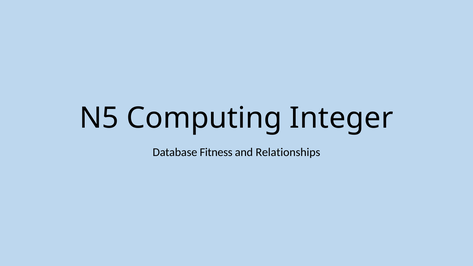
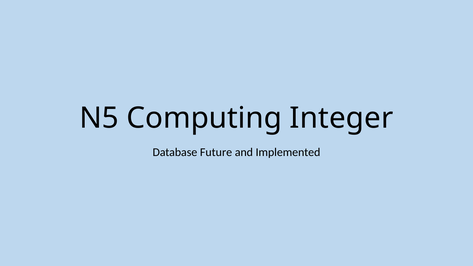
Fitness: Fitness -> Future (216, 152)
Relationships: Relationships -> Implemented (288, 152)
